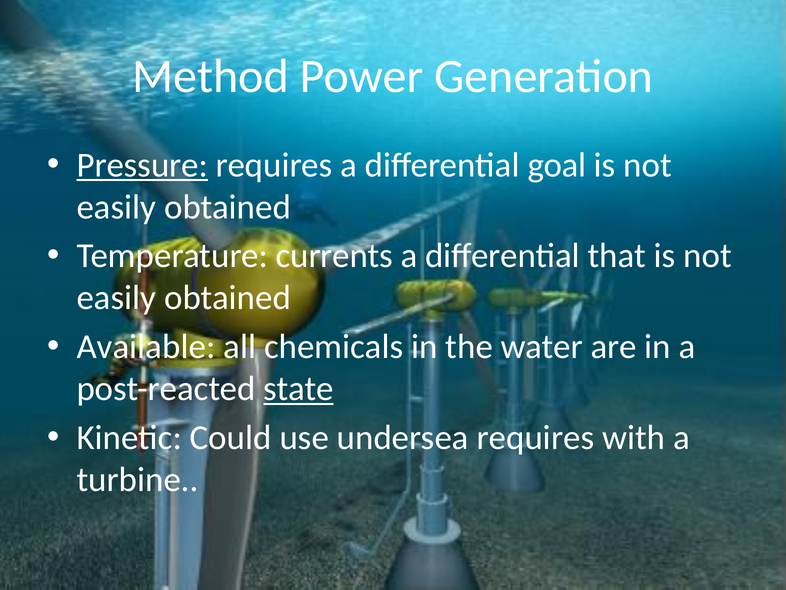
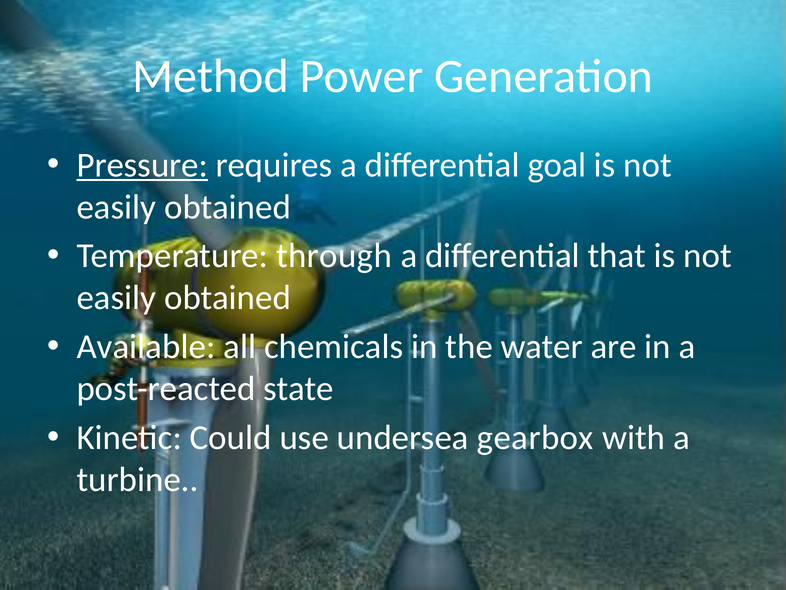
currents: currents -> through (334, 256)
state underline: present -> none (299, 389)
undersea requires: requires -> gearbox (535, 437)
